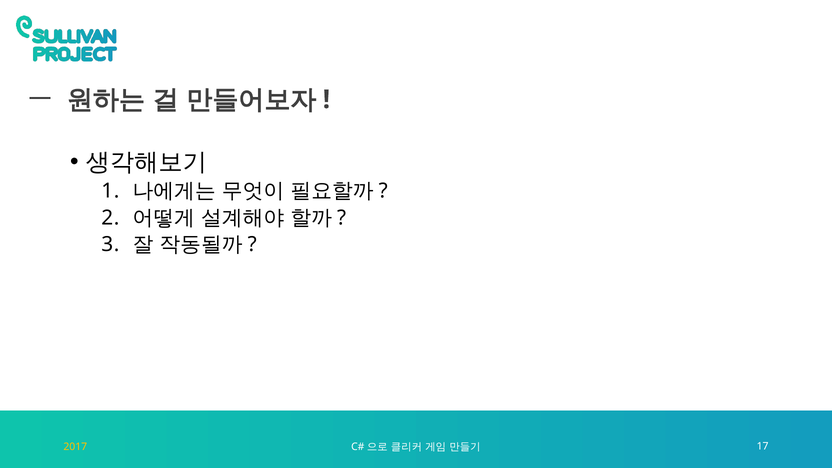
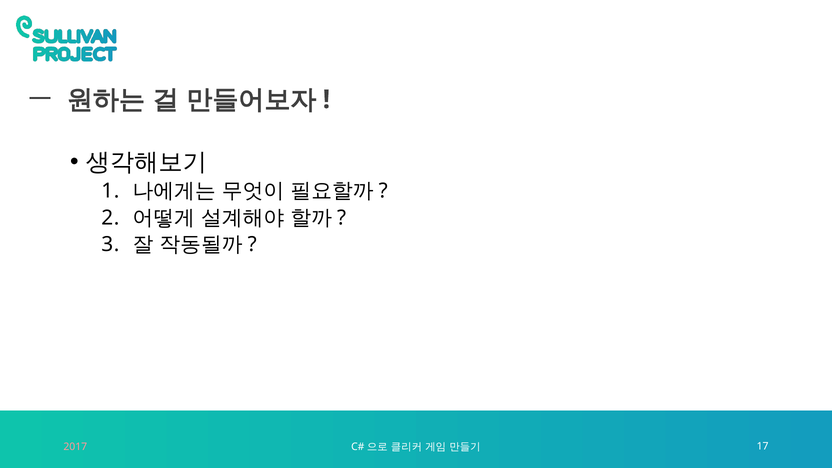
2017 colour: yellow -> pink (75, 447)
